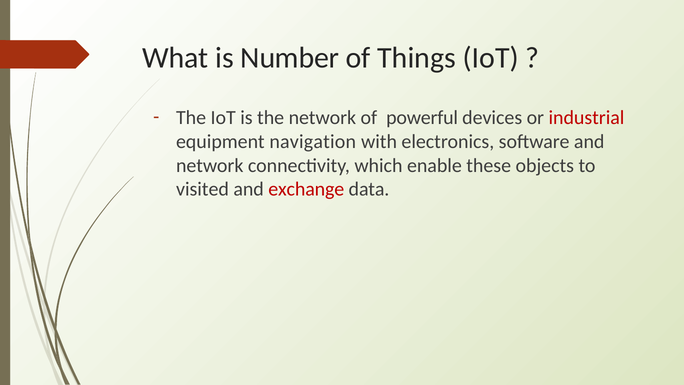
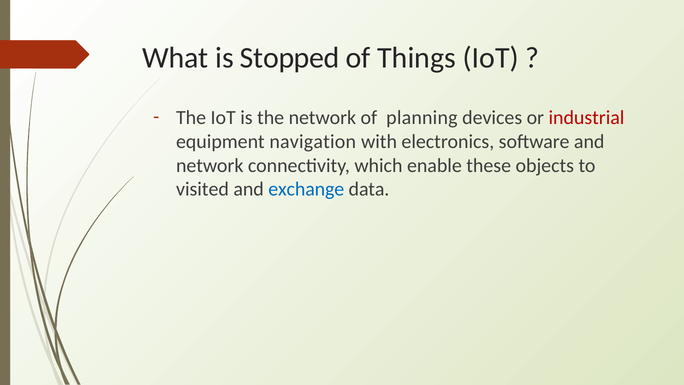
Number: Number -> Stopped (290, 58)
powerful: powerful -> planning (422, 118)
exchange colour: red -> blue (306, 189)
